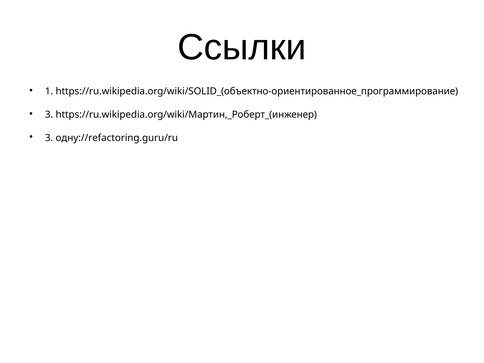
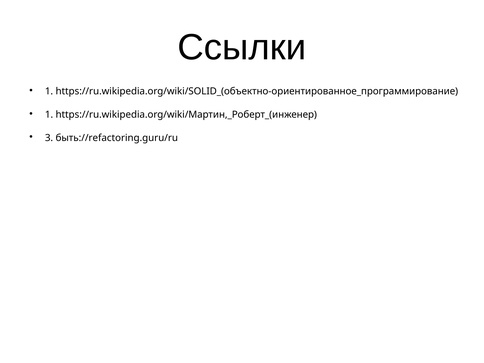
3: 3 -> 1 (49, 115)
одну://refactoring.guru/ru: одну://refactoring.guru/ru -> быть://refactoring.guru/ru (117, 138)
